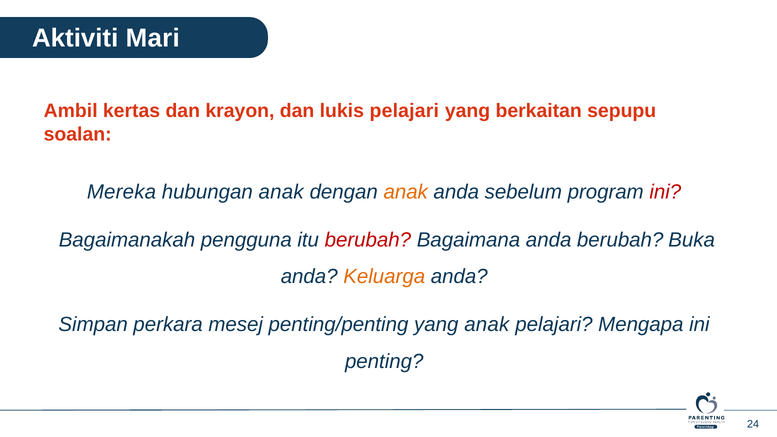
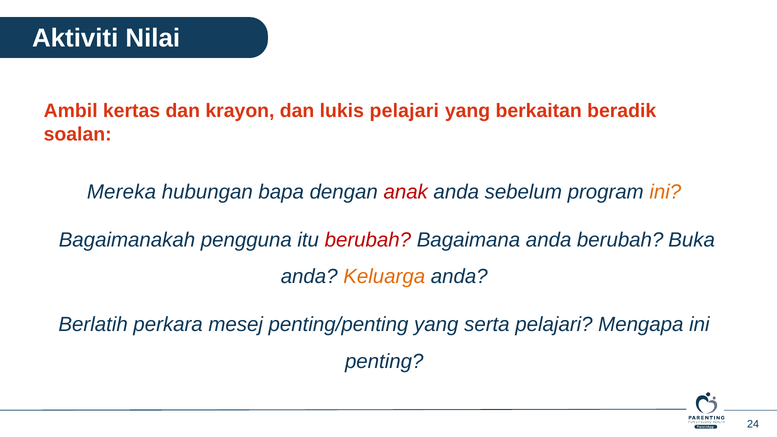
Mari: Mari -> Nilai (153, 38)
sepupu: sepupu -> beradik (622, 111)
hubungan anak: anak -> bapa (281, 192)
anak colour: orange -> red (406, 192)
ini colour: red -> orange (665, 192)
Simpan: Simpan -> Berlatih (93, 324)
yang anak: anak -> serta (487, 324)
